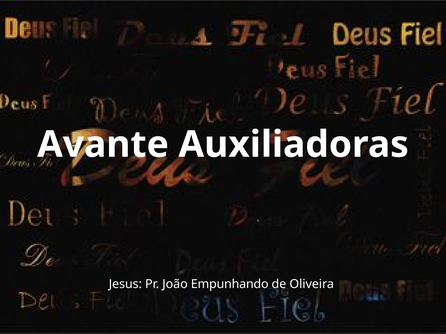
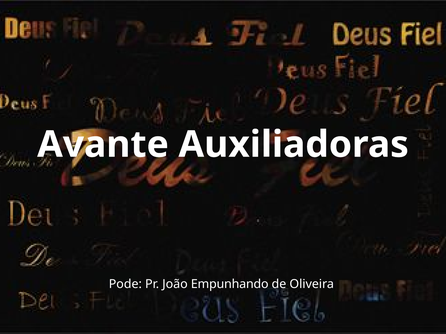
Jesus: Jesus -> Pode (125, 285)
